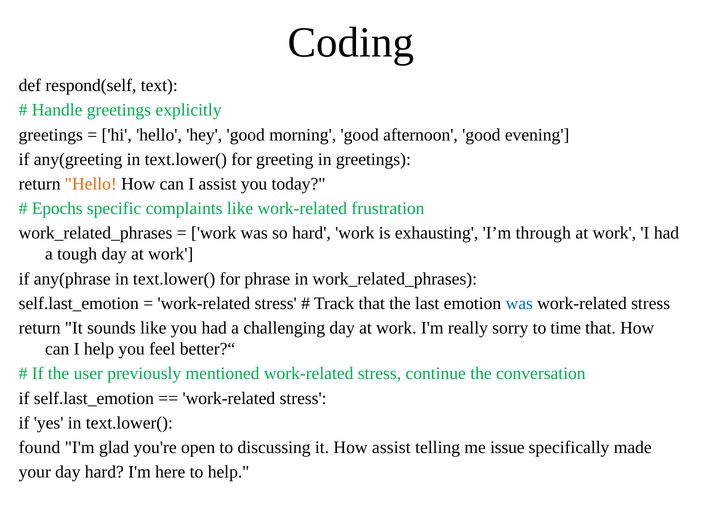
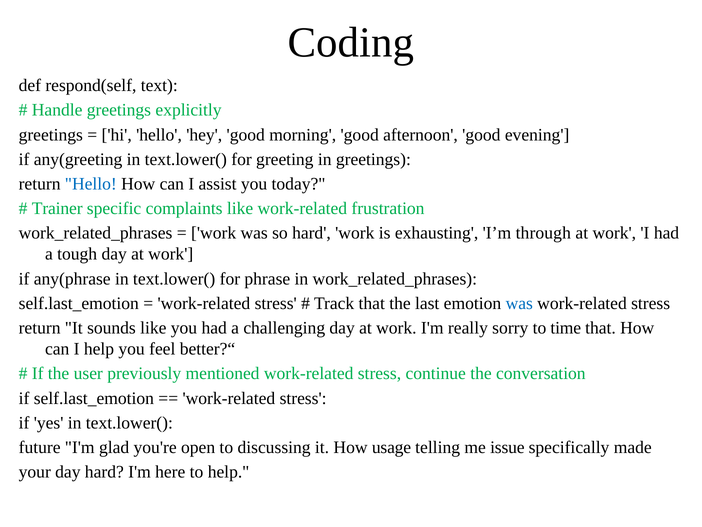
Hello colour: orange -> blue (91, 184)
Epochs: Epochs -> Trainer (57, 208)
found: found -> future (40, 447)
How assist: assist -> usage (391, 447)
